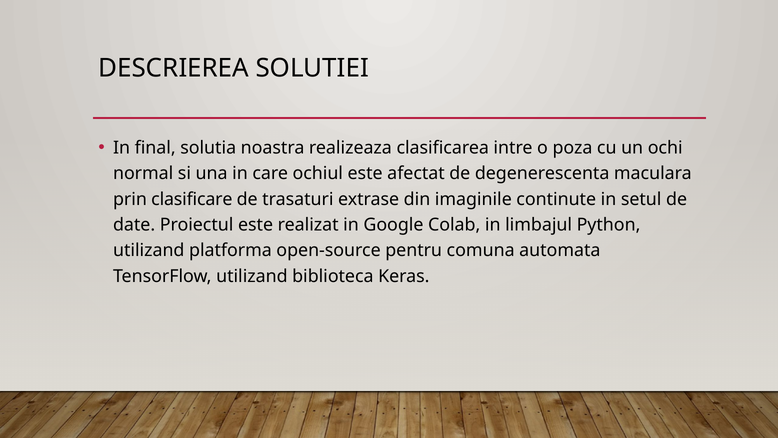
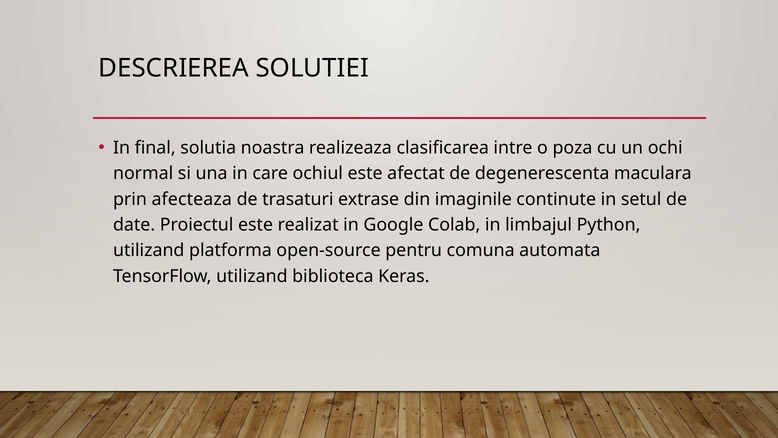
clasificare: clasificare -> afecteaza (192, 199)
